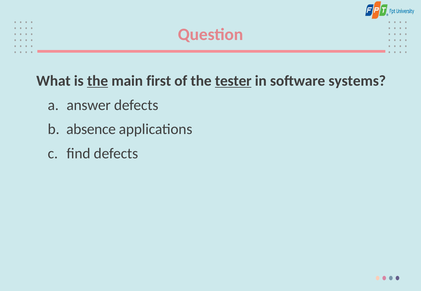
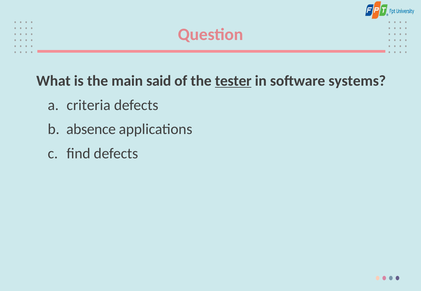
the underline: present -> none (98, 81)
first: first -> said (159, 81)
answer: answer -> criteria (89, 105)
